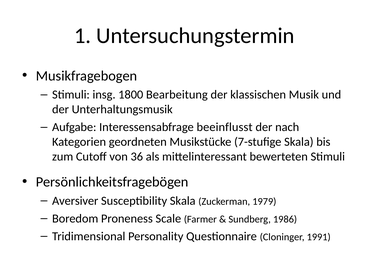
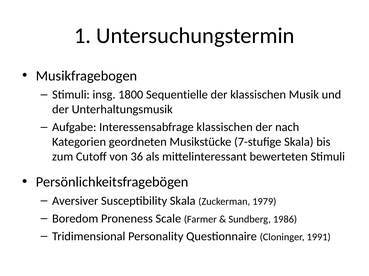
Bearbeitung: Bearbeitung -> Sequentielle (177, 95)
Interessensabfrage beeinflusst: beeinflusst -> klassischen (225, 128)
